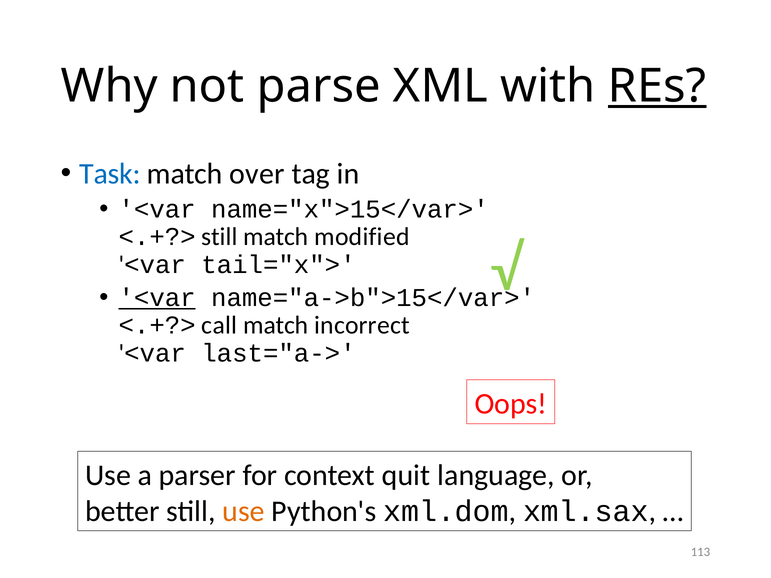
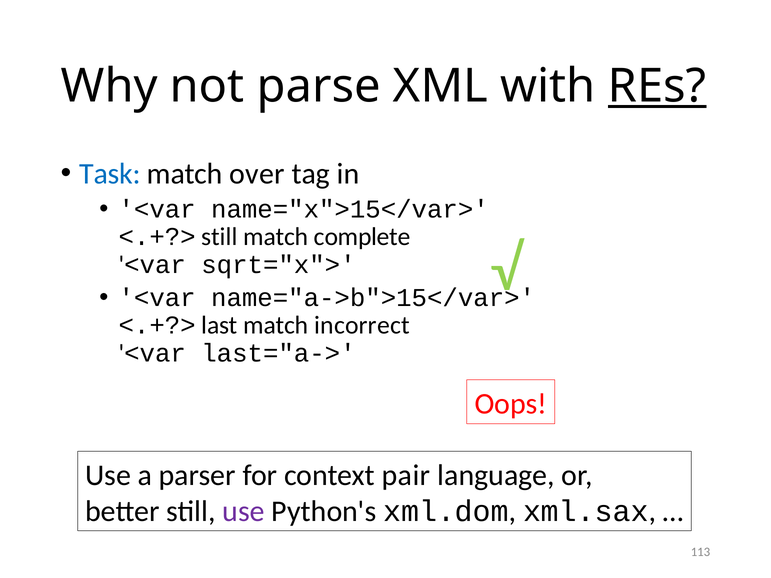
modified: modified -> complete (362, 237)
tail="x">: tail="x"> -> sqrt="x"> (278, 265)
<var underline: present -> none (157, 298)
call: call -> last (220, 326)
quit: quit -> pair (406, 475)
use colour: orange -> purple (244, 511)
